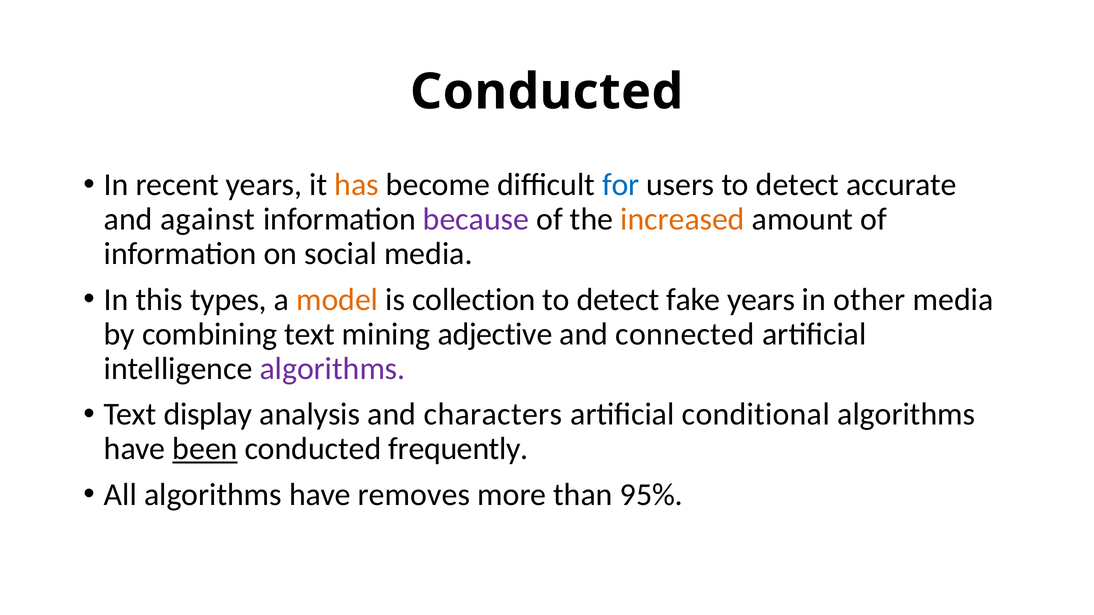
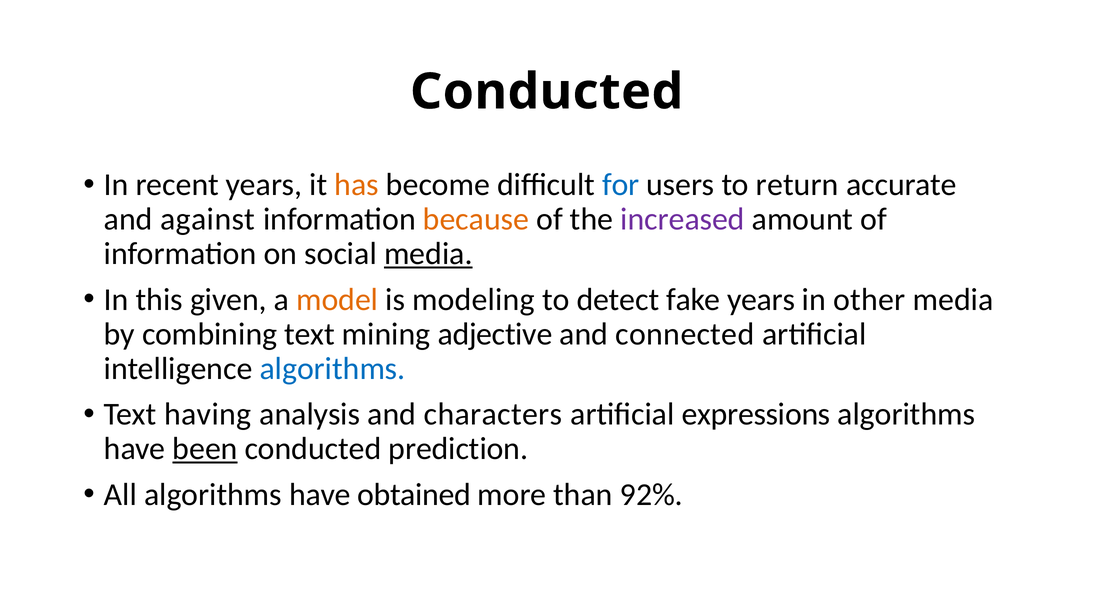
users to detect: detect -> return (797, 185)
because colour: purple -> orange (476, 219)
increased colour: orange -> purple (682, 219)
media underline: none -> present (428, 254)
types: types -> given (228, 300)
collection: collection -> modeling (474, 300)
algorithms colour: purple -> blue (333, 369)
display: display -> having (208, 415)
conditional: conditional -> expressions (756, 415)
frequently: frequently -> prediction (458, 449)
removes: removes -> obtained (414, 495)
95%: 95% -> 92% (651, 495)
